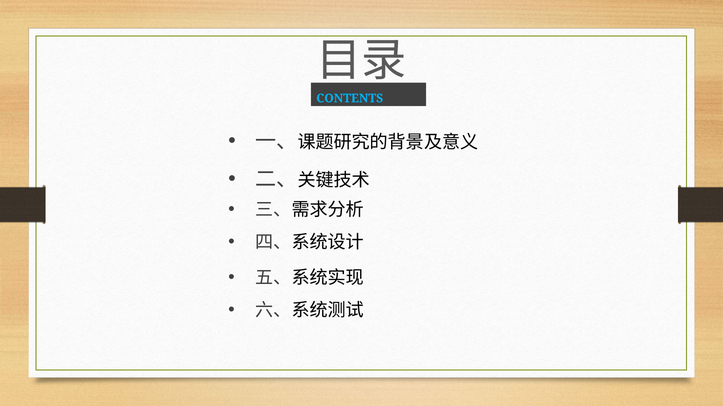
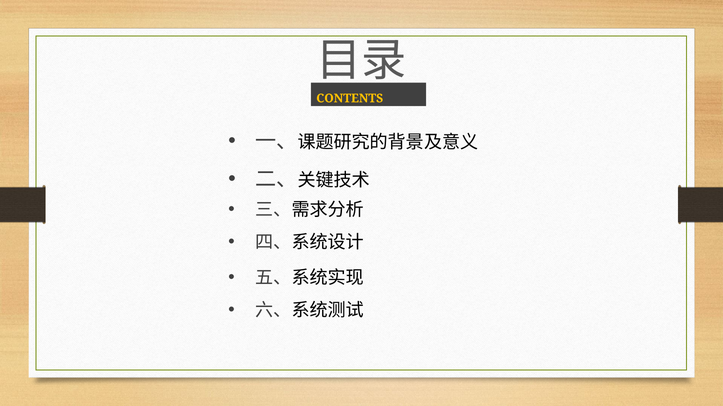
CONTENTS colour: light blue -> yellow (350, 98)
